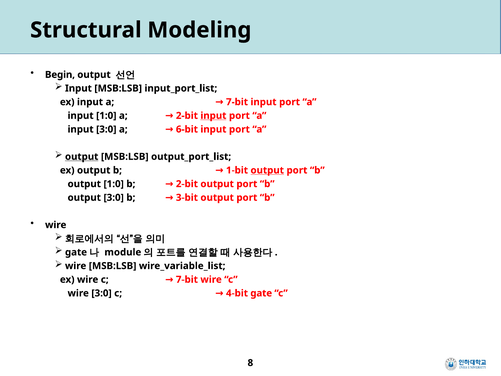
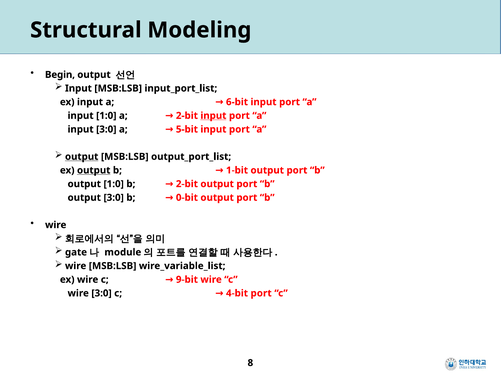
a 7-bit: 7-bit -> 6-bit (237, 102)
6-bit: 6-bit -> 5-bit (187, 129)
output underline: none -> present (94, 170)
output underline: present -> none (267, 170)
3-bit: 3-bit -> 0-bit (187, 197)
c 7-bit: 7-bit -> 9-bit (187, 279)
4-bit gate: gate -> port (261, 293)
